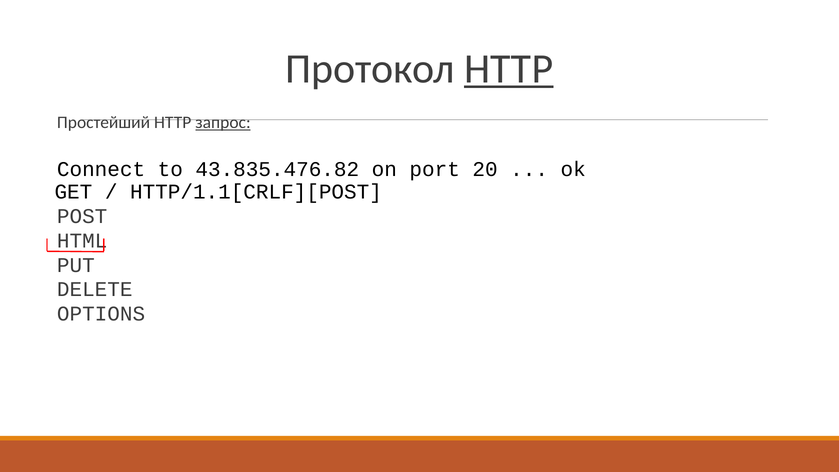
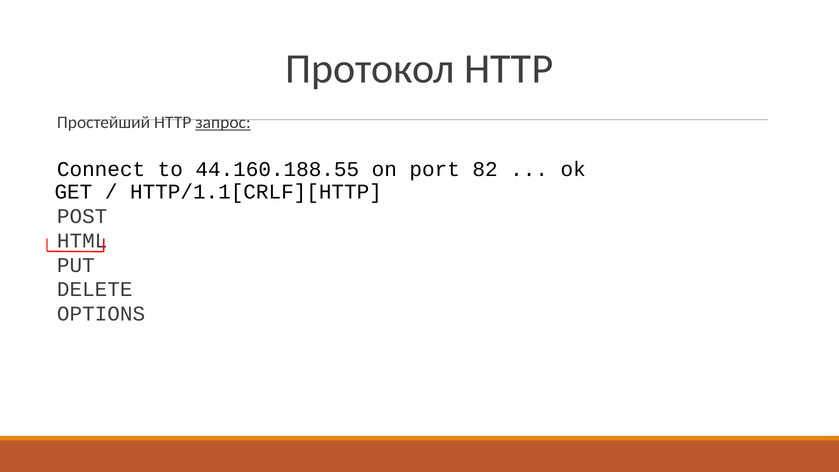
HTTP underline: present -> none (509, 69)
43.835.476.82: 43.835.476.82 -> 44.160.188.55 (277, 169)
20: 20 -> 82 (485, 169)
HTTP/1.1[CRLF][POST: HTTP/1.1[CRLF][POST -> HTTP/1.1[CRLF][HTTP (256, 192)
